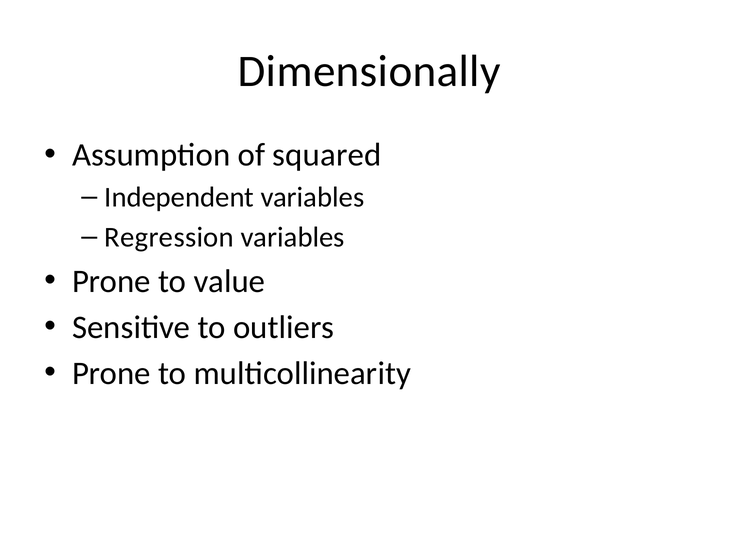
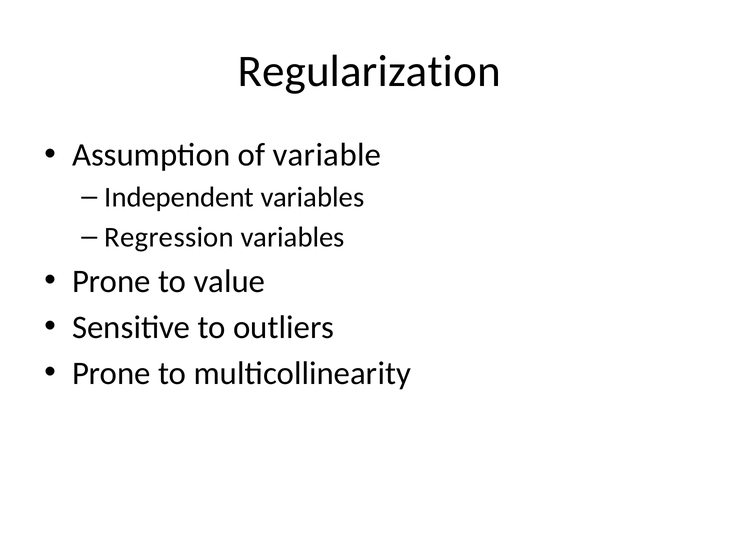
Dimensionally: Dimensionally -> Regularization (369, 72)
squared: squared -> variable (327, 155)
